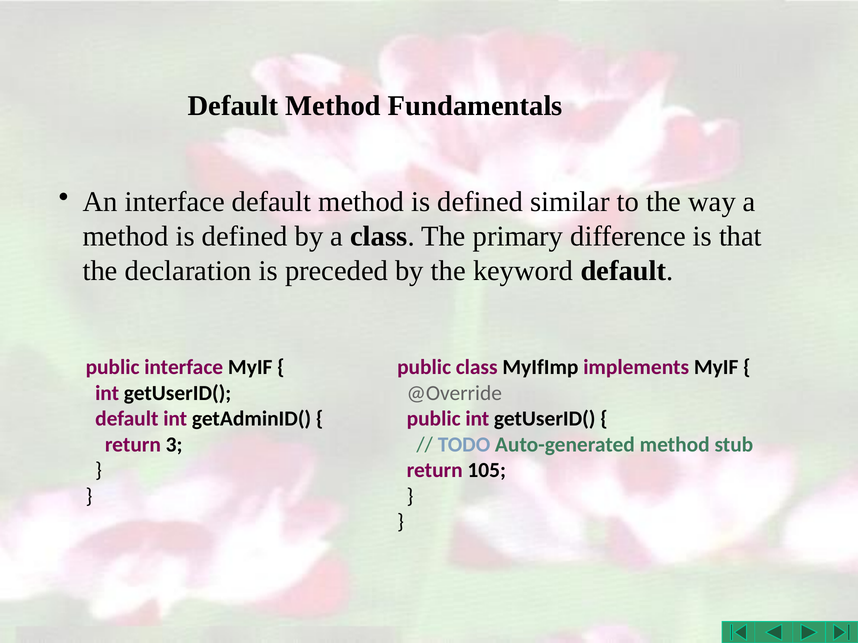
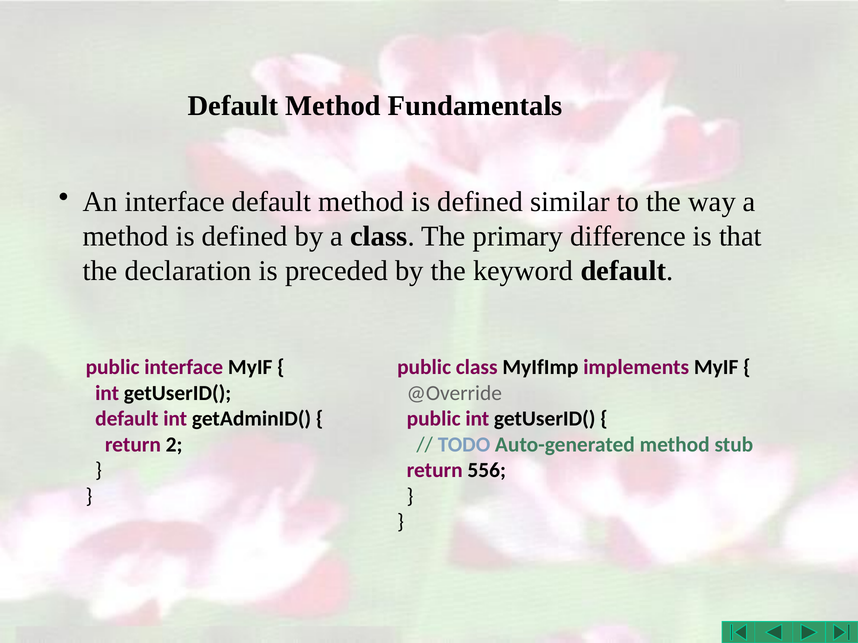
3: 3 -> 2 (174, 445)
105: 105 -> 556 (487, 471)
